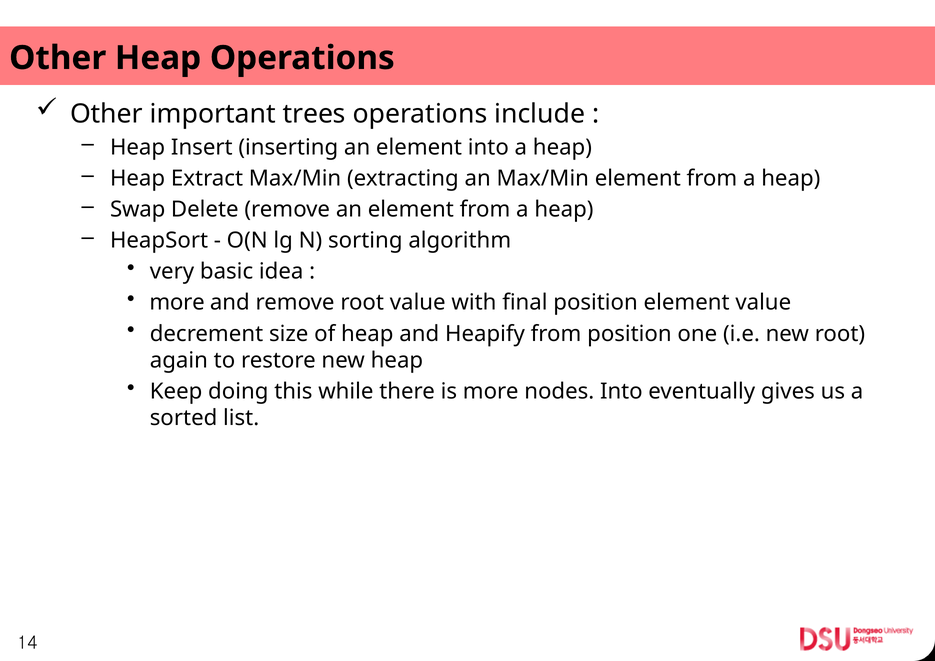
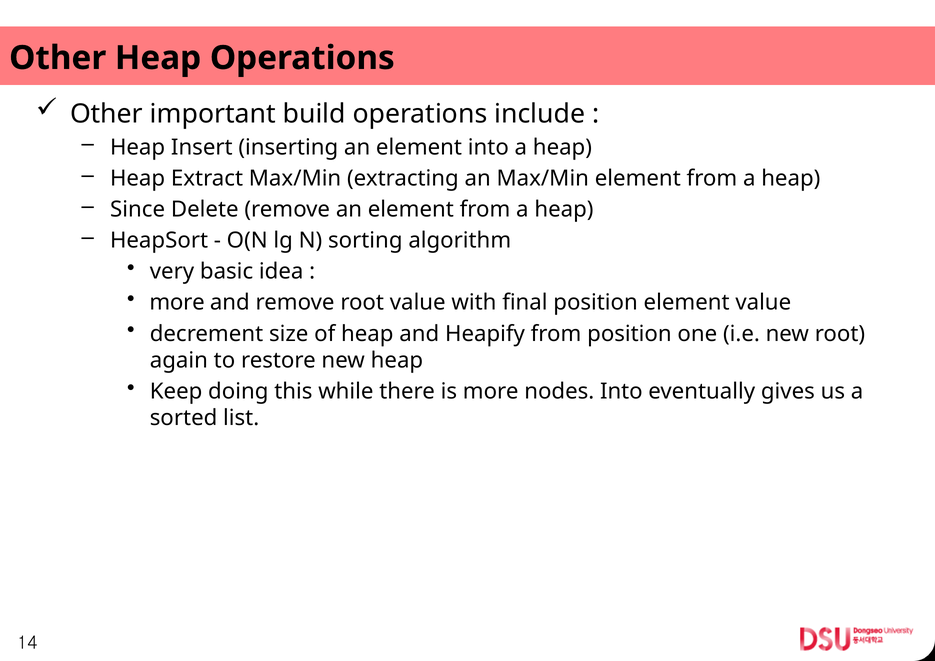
trees: trees -> build (314, 114)
Swap: Swap -> Since (138, 209)
